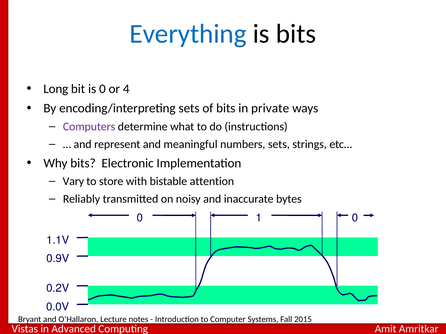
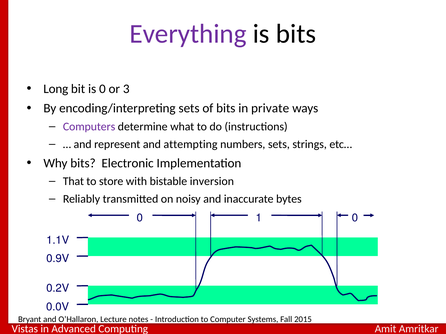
Everything colour: blue -> purple (188, 34)
4: 4 -> 3 (126, 89)
meaningful: meaningful -> attempting (191, 144)
Vary: Vary -> That (73, 182)
attention: attention -> inversion (212, 182)
